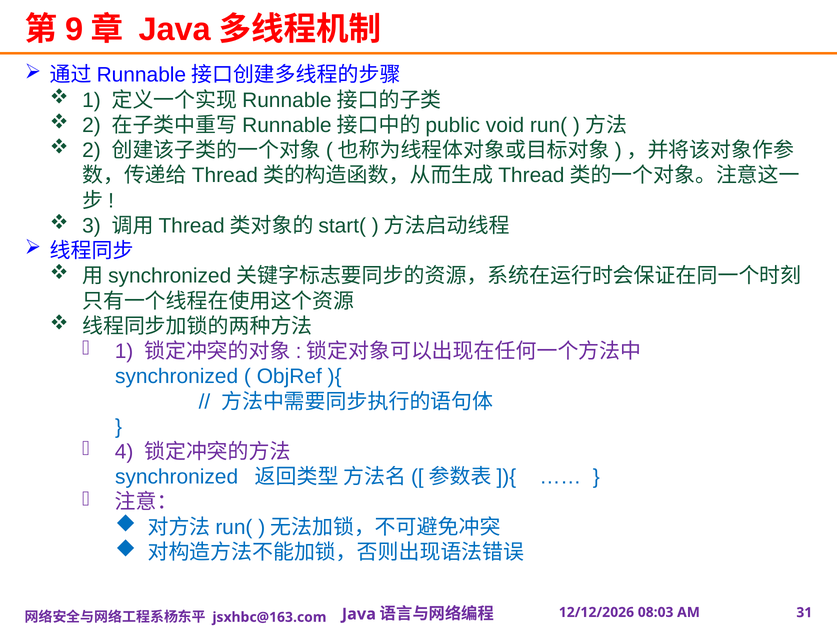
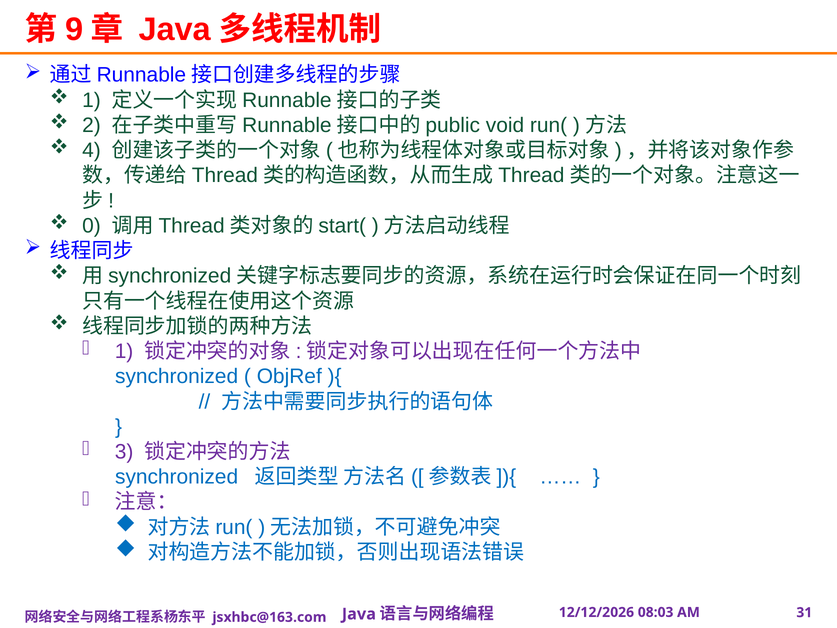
2: 2 -> 4 (92, 150)
3: 3 -> 0 (92, 226)
4: 4 -> 3 (124, 452)
